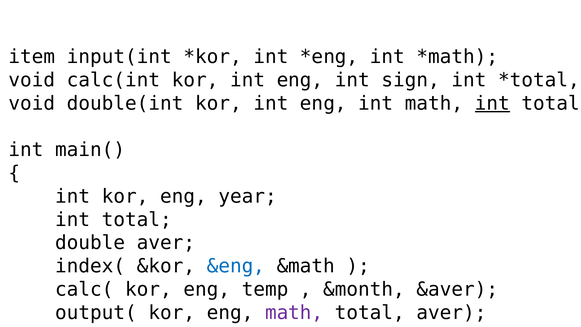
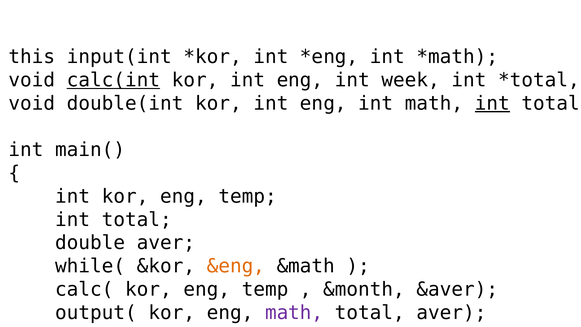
item: item -> this (32, 57)
calc(int underline: none -> present (113, 80)
sign: sign -> week (411, 80)
int kor eng year: year -> temp (248, 196)
index(: index( -> while( (90, 266)
&eng colour: blue -> orange (236, 266)
